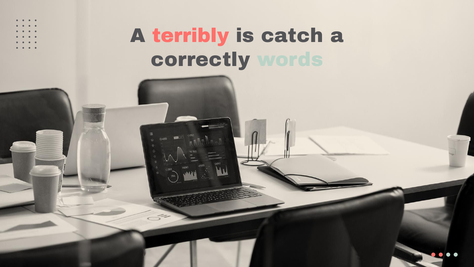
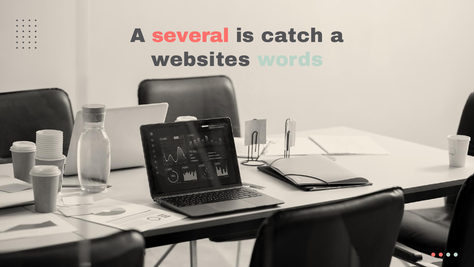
terribly: terribly -> several (191, 36)
correctly: correctly -> websites (201, 59)
